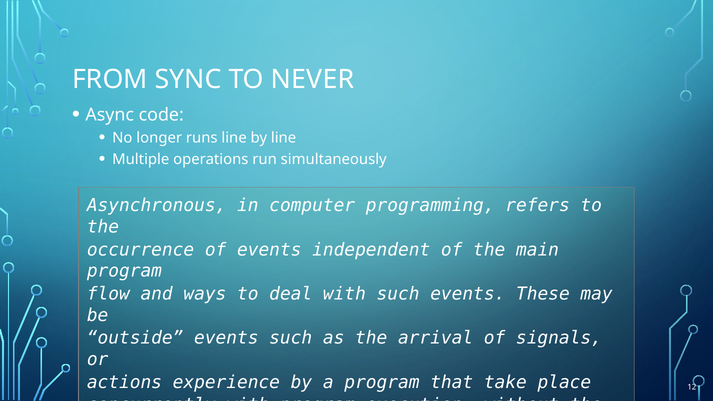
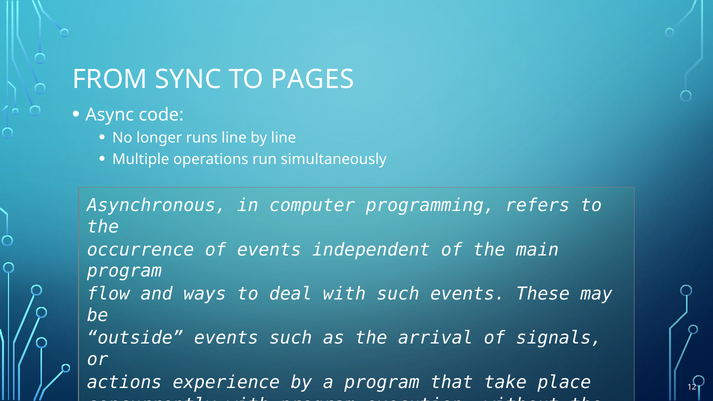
NEVER: NEVER -> PAGES (313, 79)
